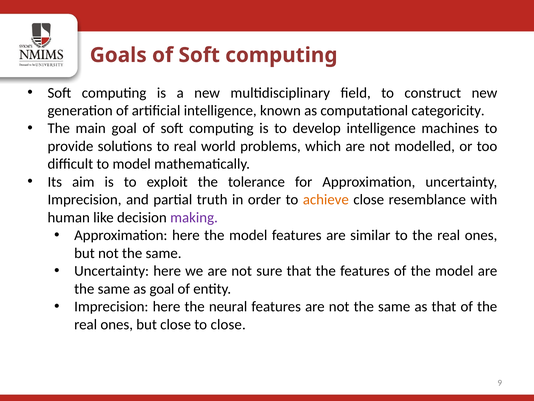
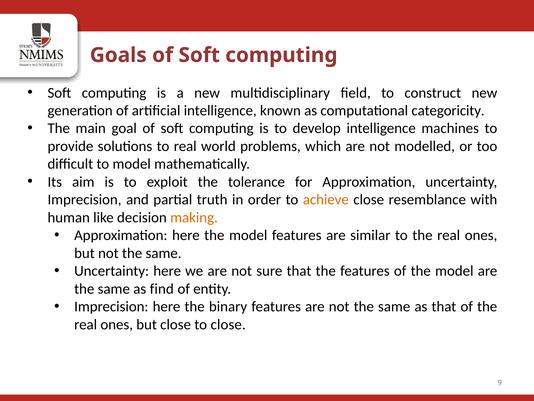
making colour: purple -> orange (194, 217)
as goal: goal -> find (162, 289)
neural: neural -> binary (228, 306)
